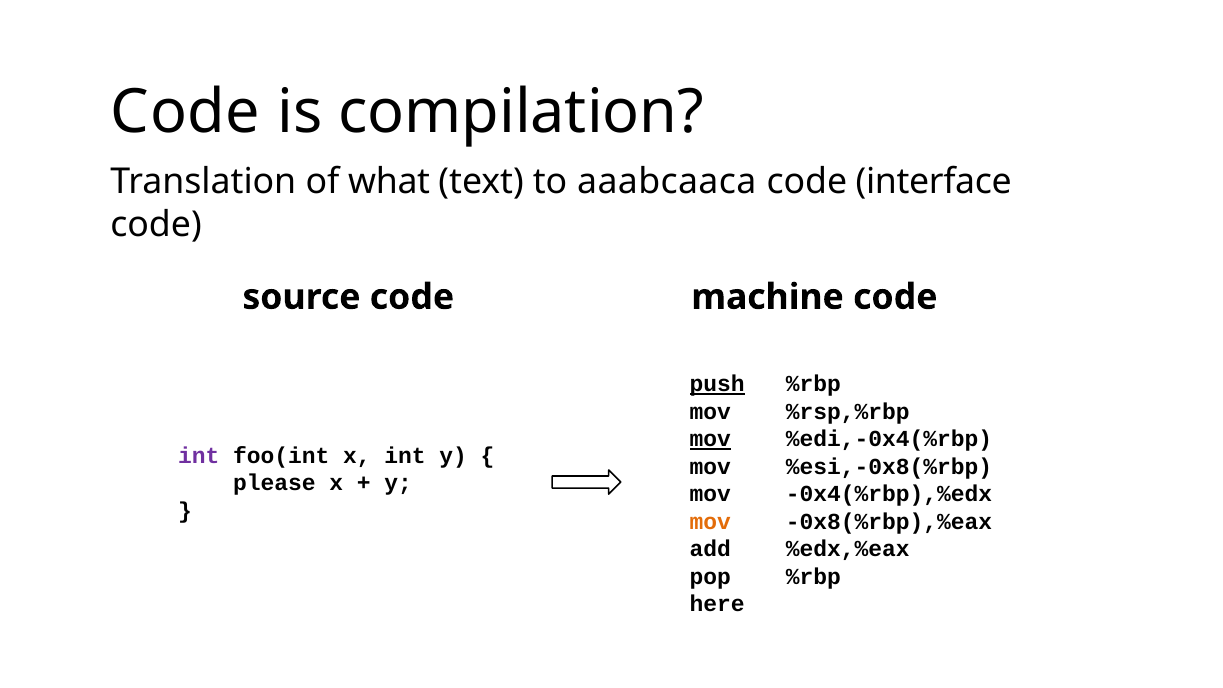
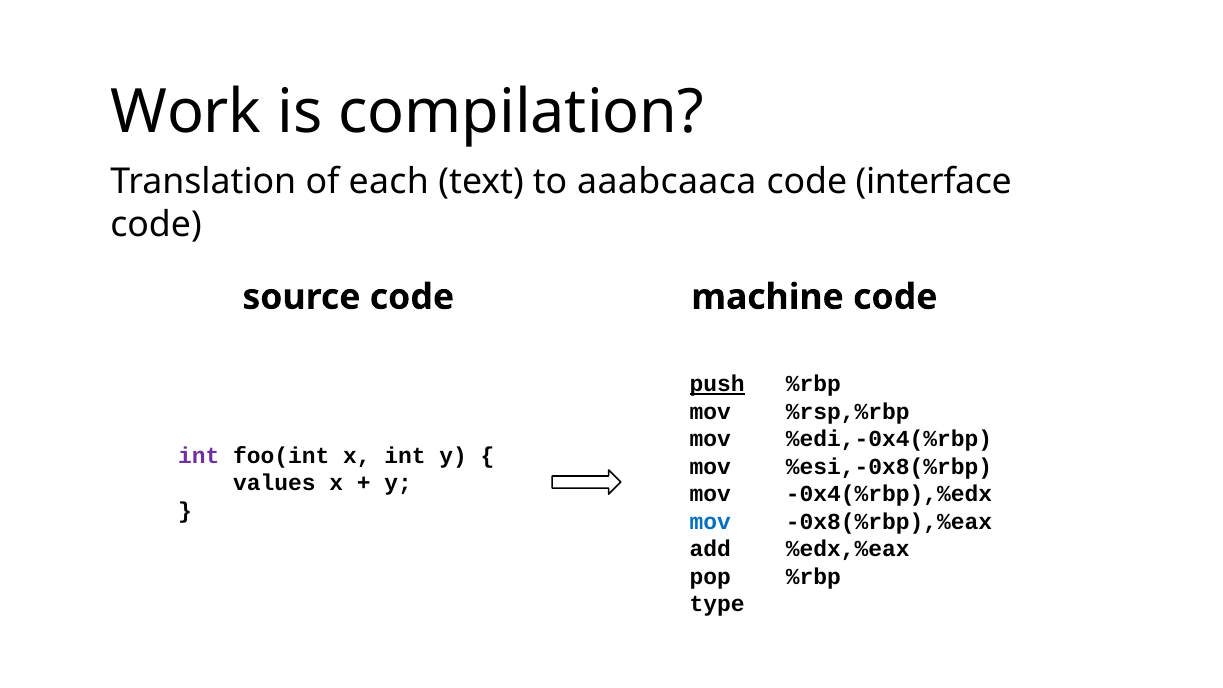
Code: Code -> Work (186, 112)
what: what -> each (389, 182)
mov underline: present -> none (710, 439)
please: please -> values (274, 483)
mov colour: orange -> blue (710, 522)
here: here -> type (717, 604)
